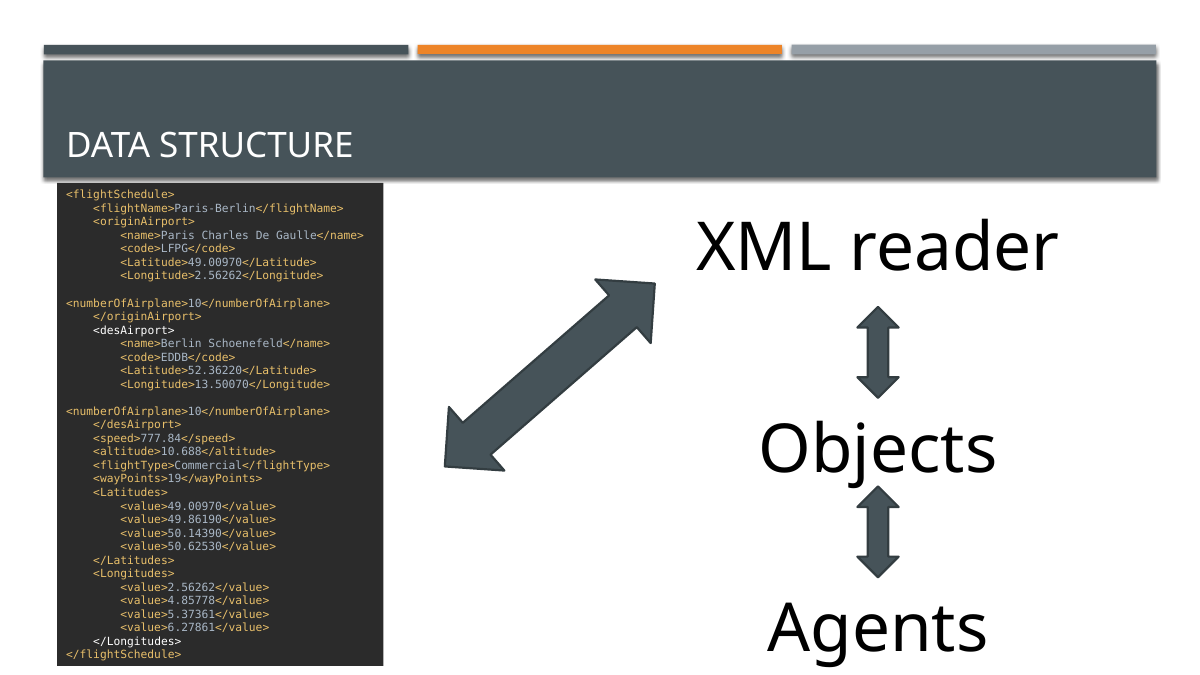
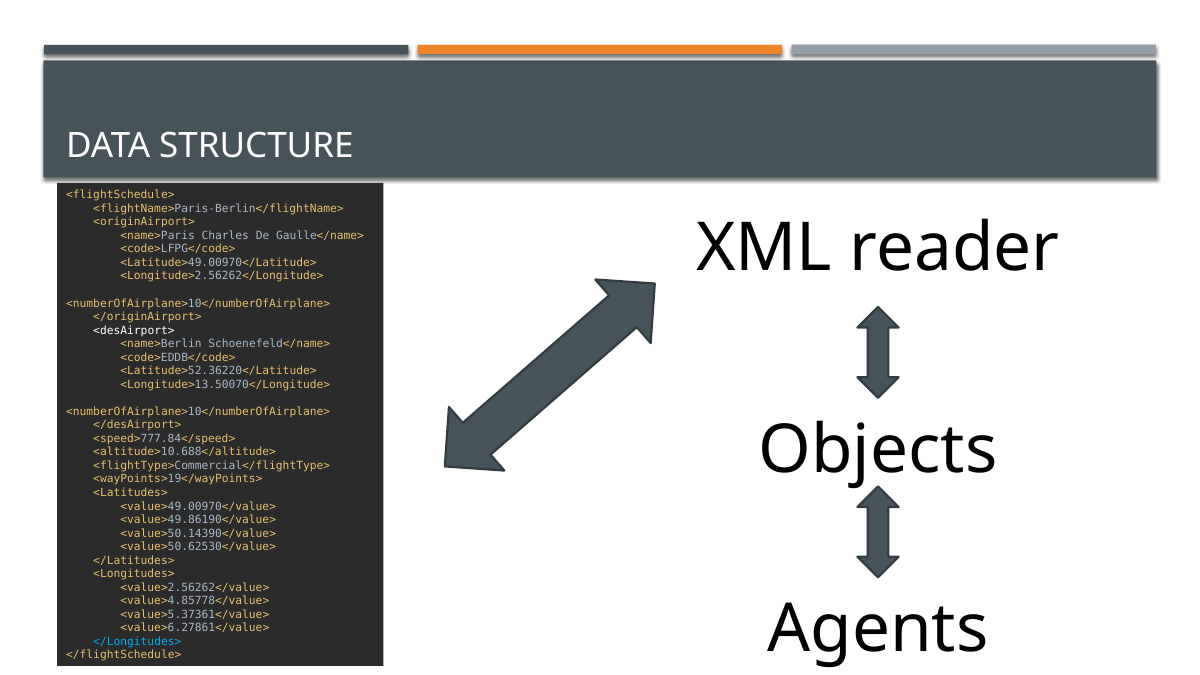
</Longitudes> colour: white -> light blue (137, 642)
